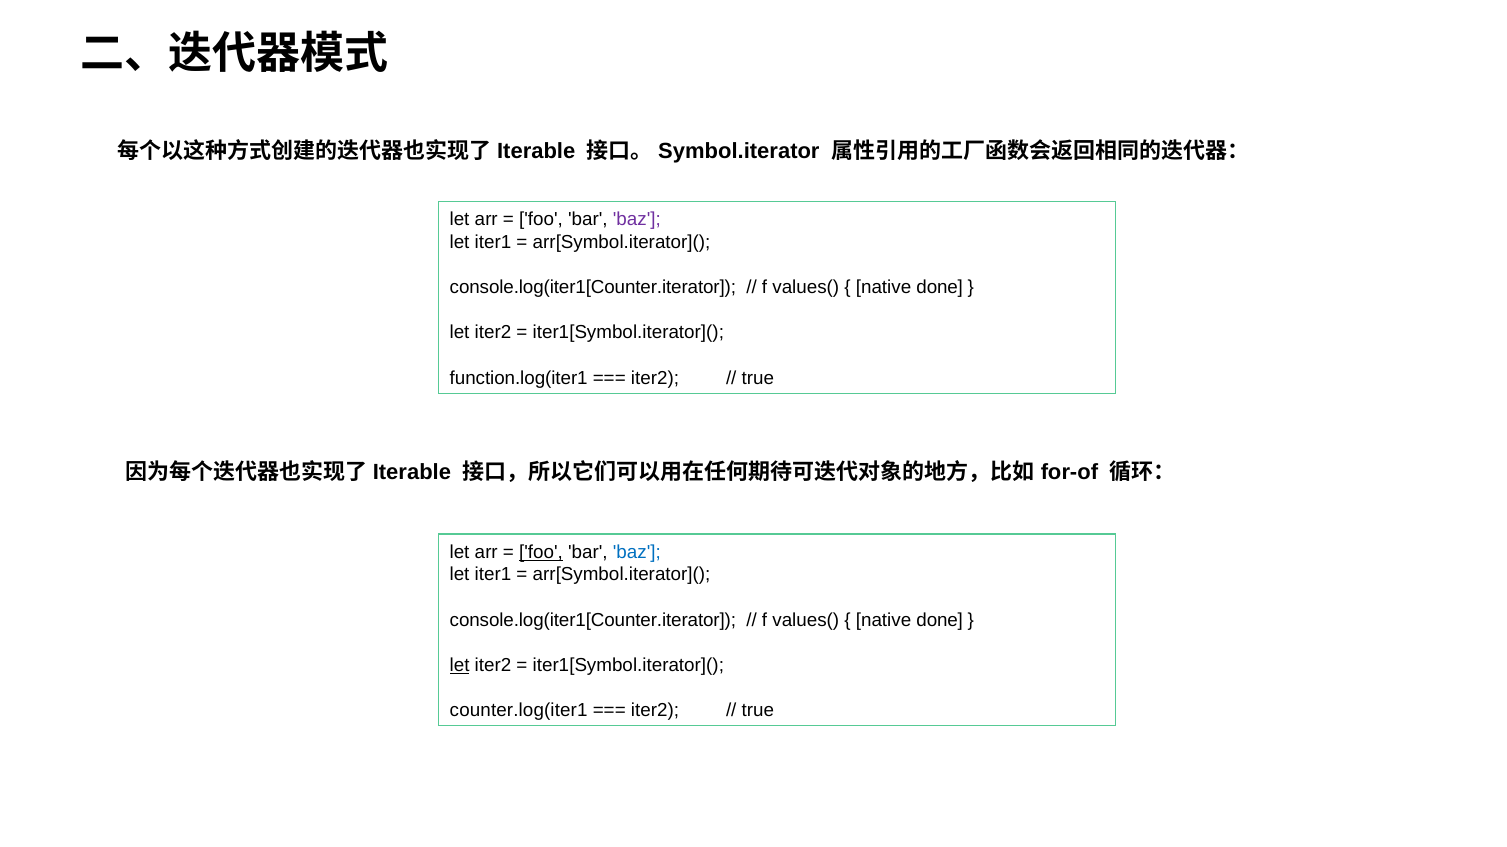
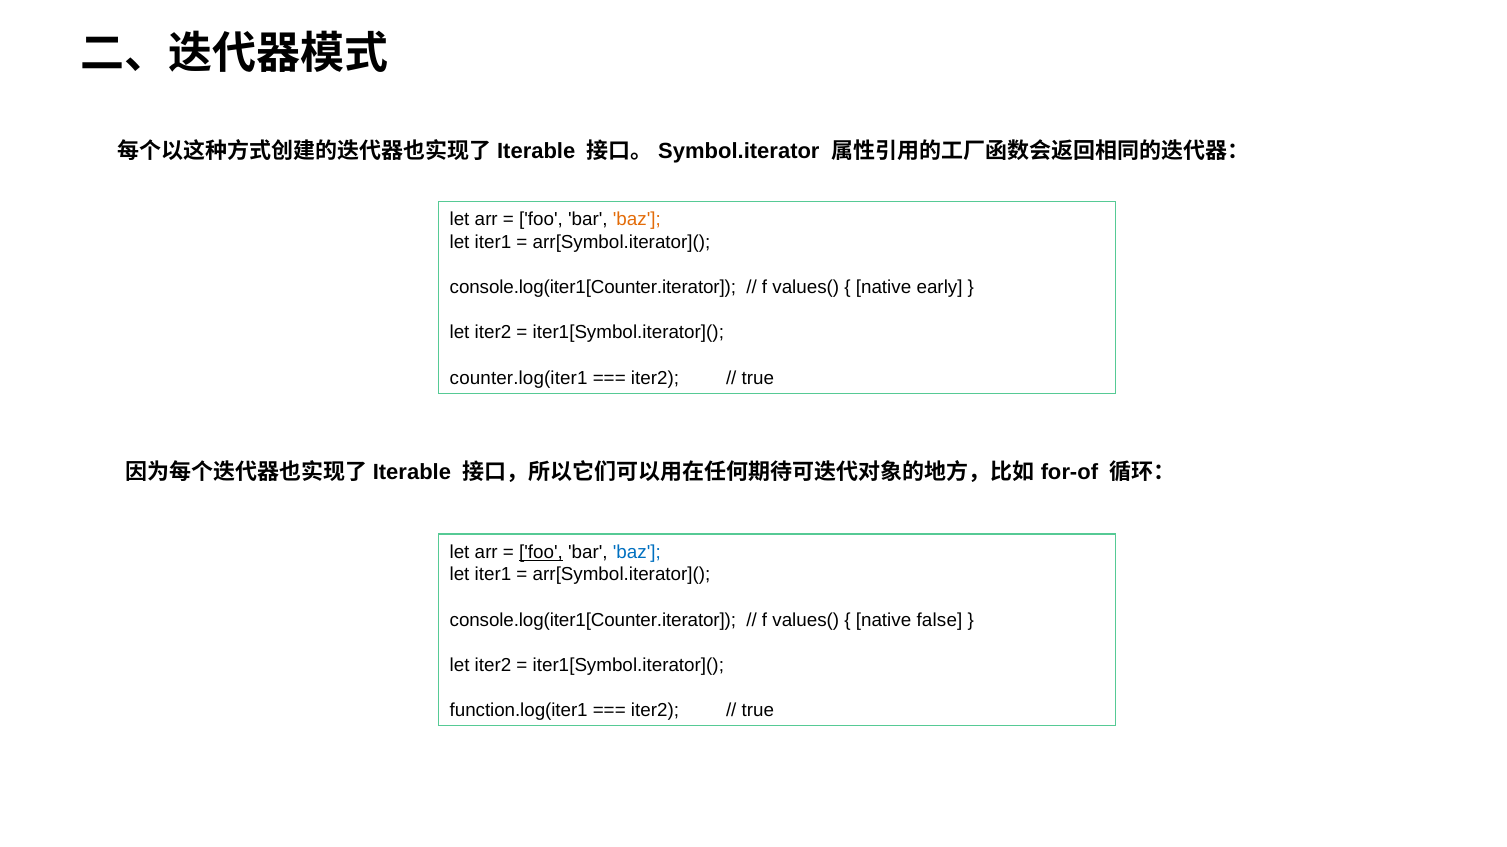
baz colour: purple -> orange (637, 220)
done: done -> early (940, 288)
function.log(iter1: function.log(iter1 -> counter.log(iter1 (519, 378)
done: done -> false (939, 620)
let underline: present -> none (460, 666)
counter.log(iter1: counter.log(iter1 -> function.log(iter1 (519, 711)
